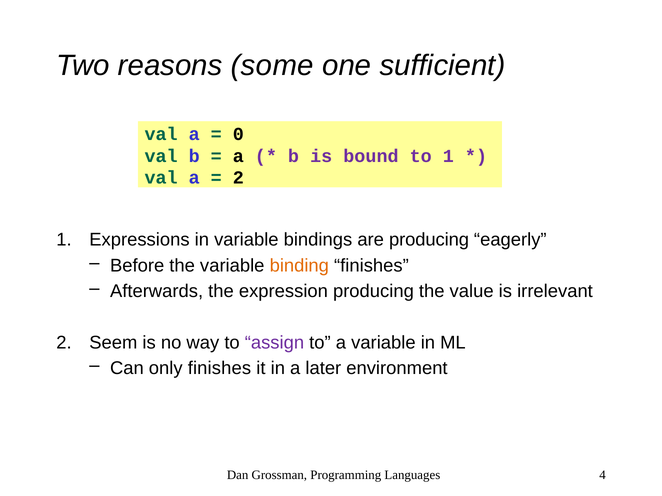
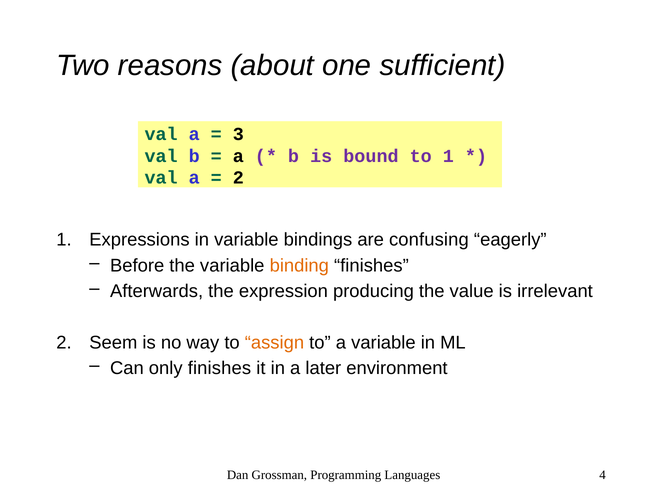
some: some -> about (272, 65)
0: 0 -> 3 (238, 134)
are producing: producing -> confusing (429, 240)
assign colour: purple -> orange (274, 343)
